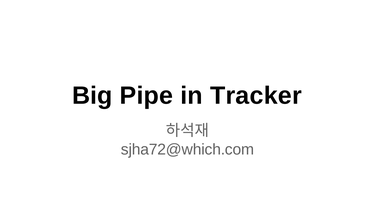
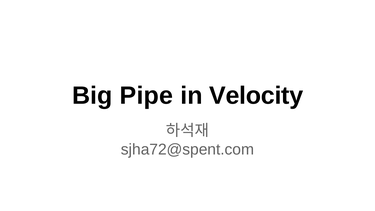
Tracker: Tracker -> Velocity (256, 95)
sjha72@which.com: sjha72@which.com -> sjha72@spent.com (187, 149)
